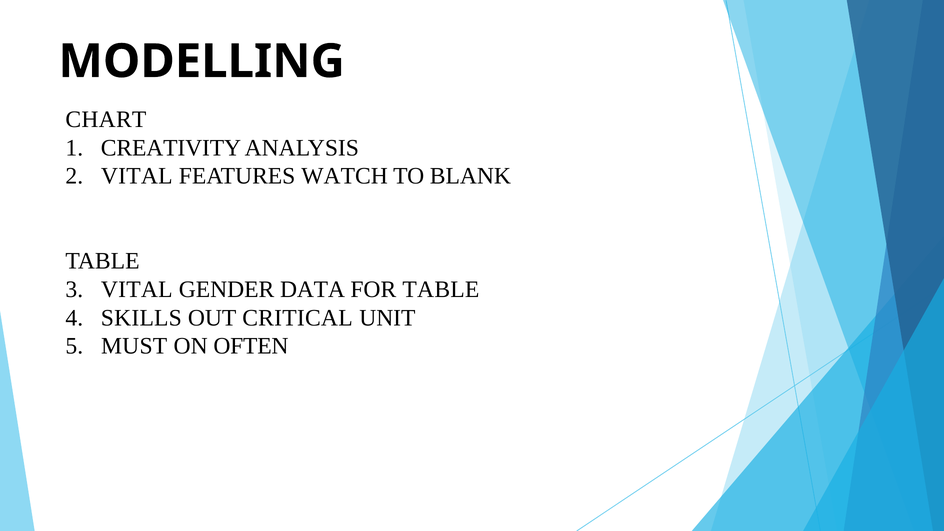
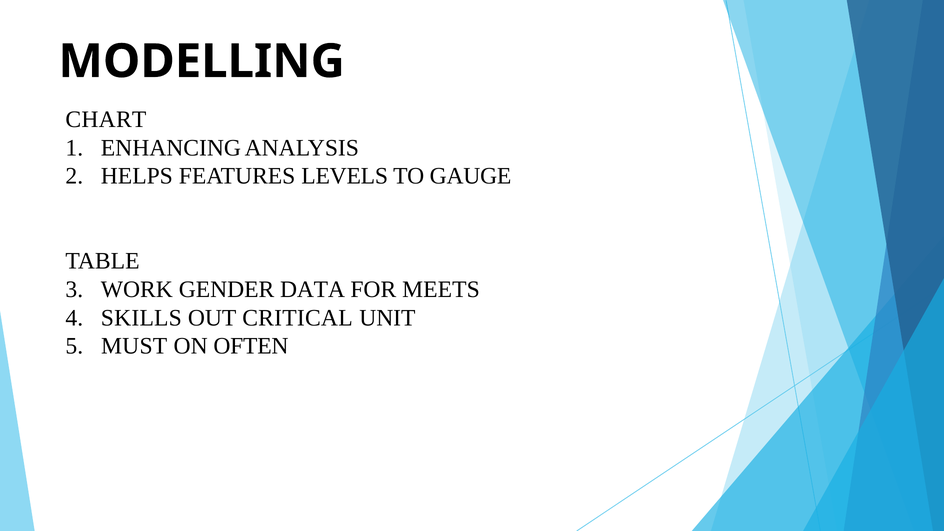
CREATIVITY: CREATIVITY -> ENHANCING (171, 148)
VITAL: VITAL -> HELPS (137, 176)
WATCH: WATCH -> LEVELS (345, 176)
BLANK: BLANK -> GAUGE (471, 176)
VITAL: VITAL -> WORK (137, 289)
FOR TABLE: TABLE -> MEETS (441, 289)
